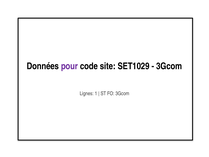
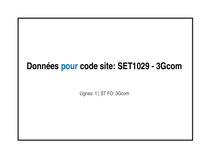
pour colour: purple -> blue (69, 66)
